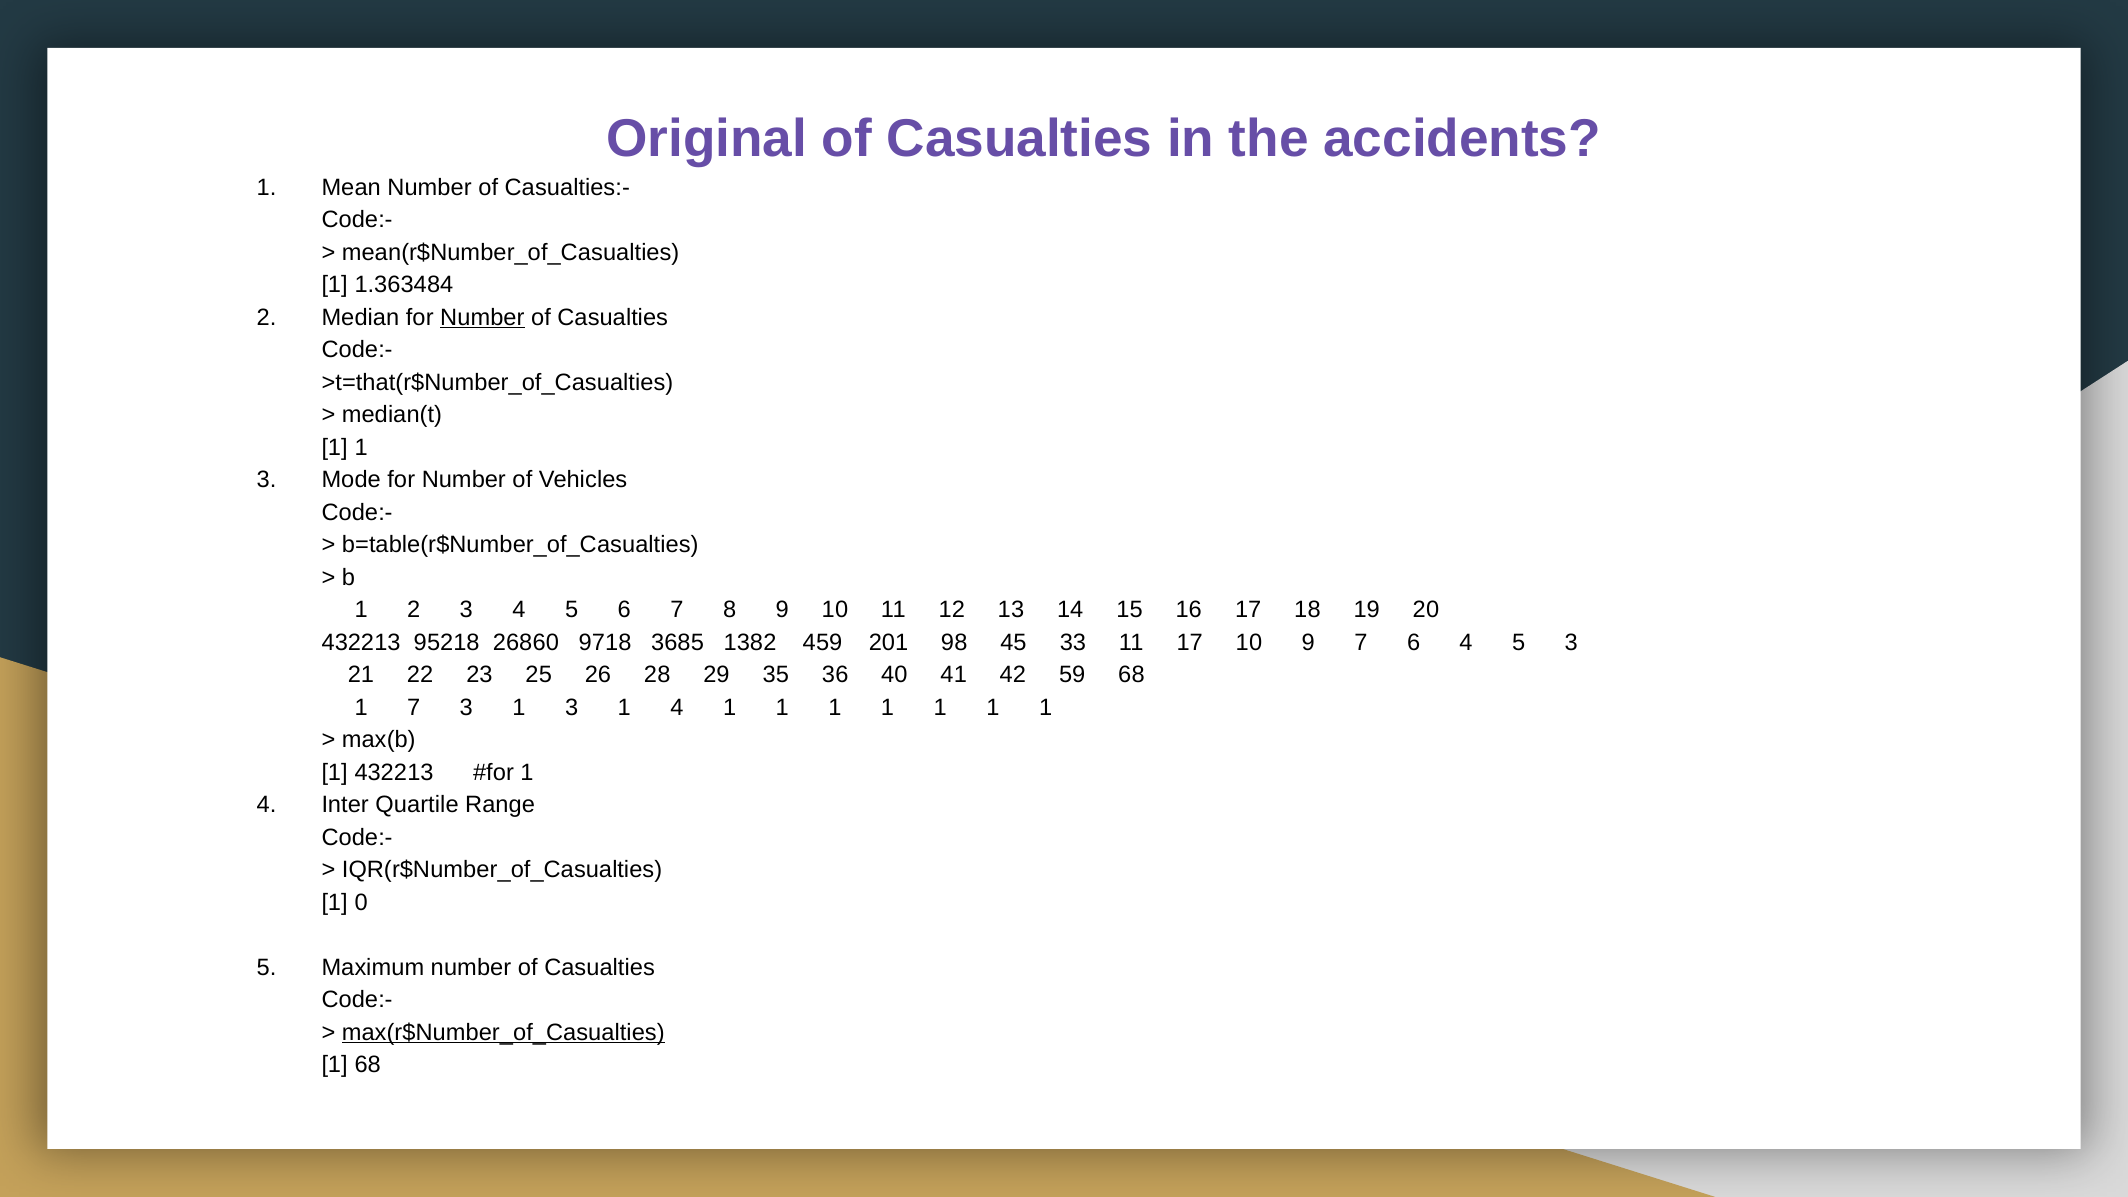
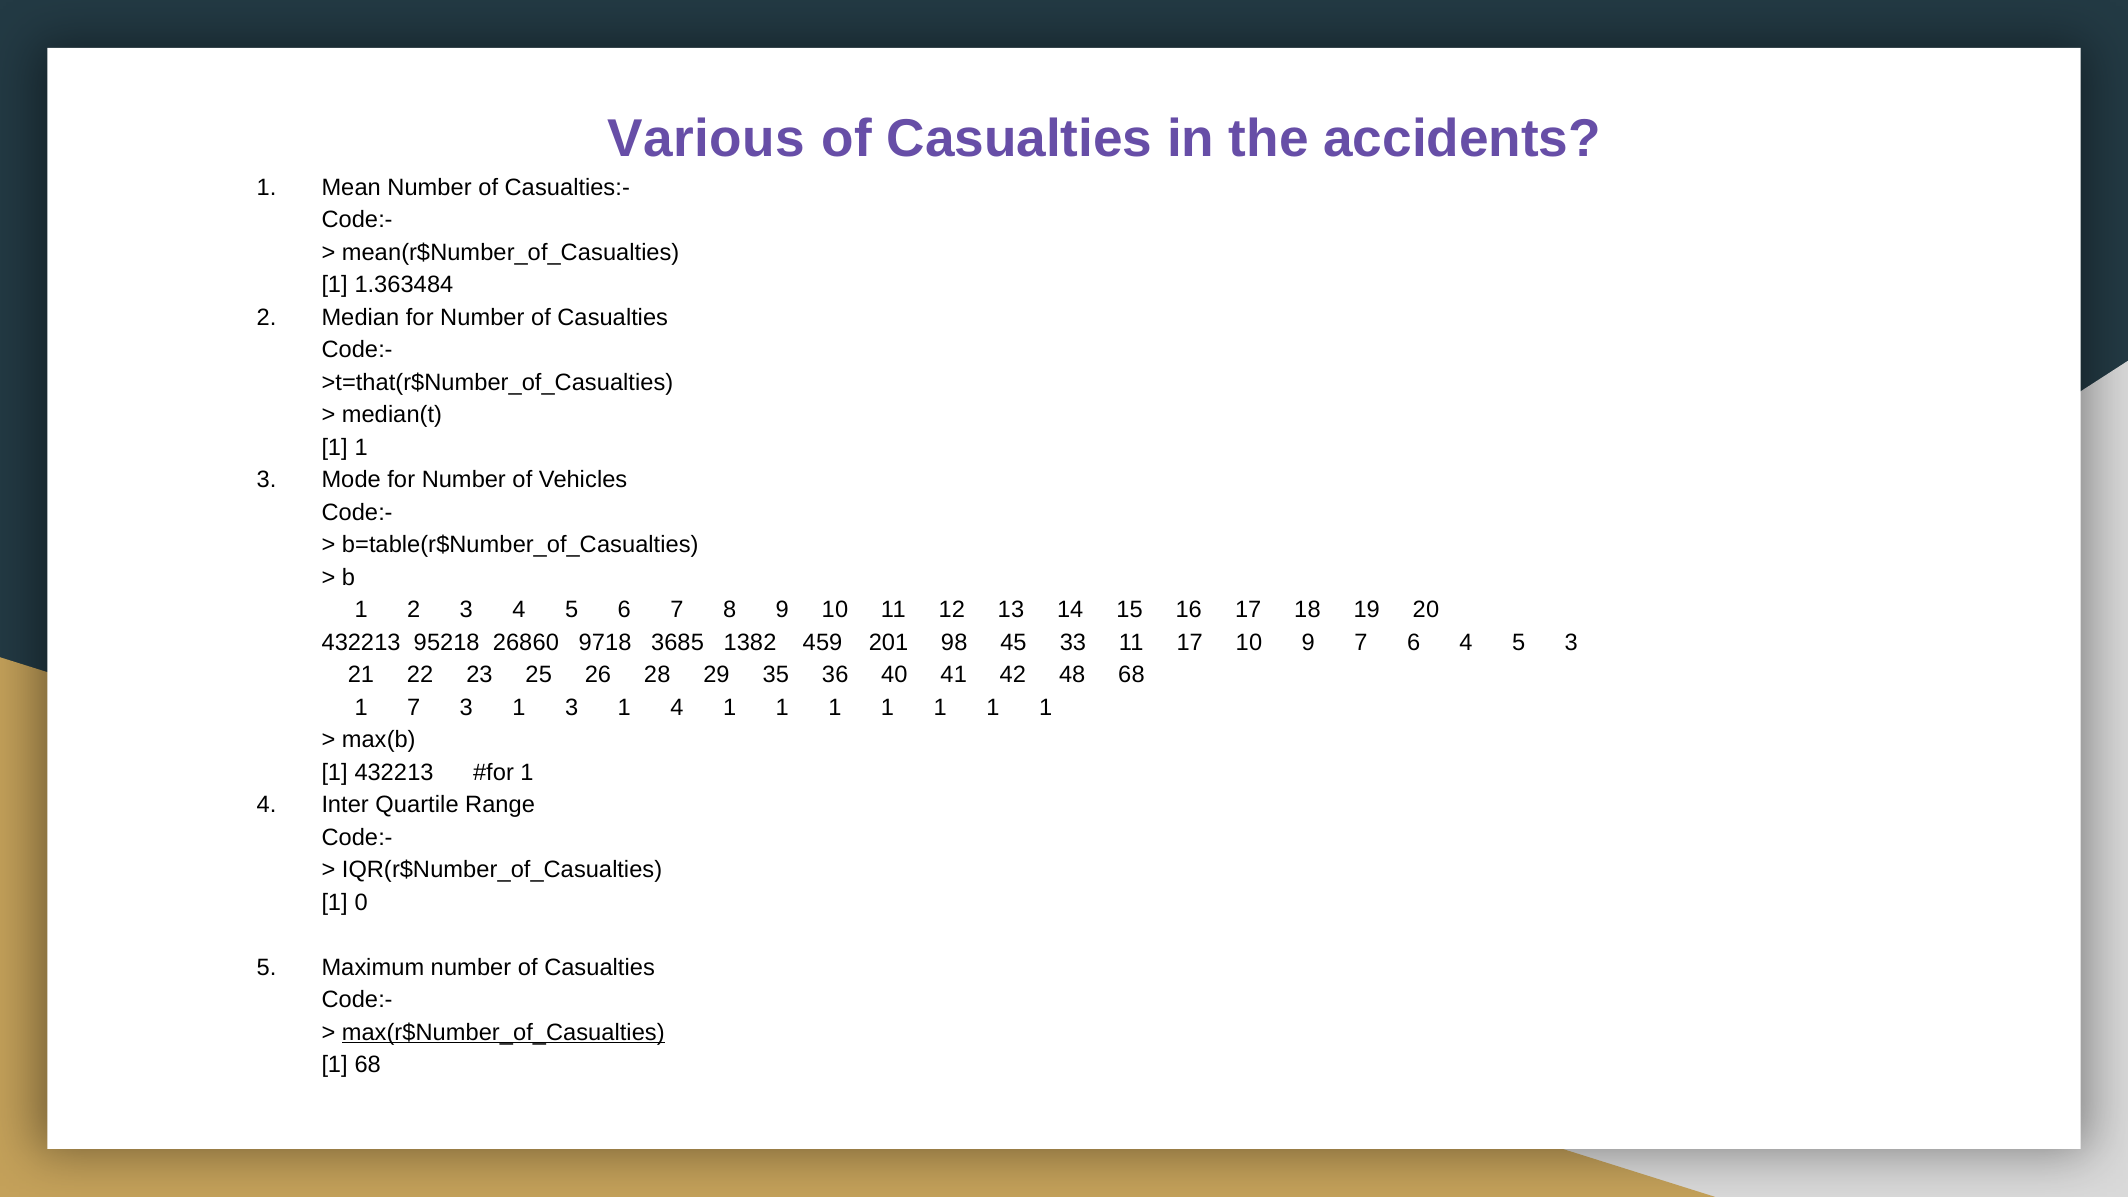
Original: Original -> Various (706, 139)
Number underline: present -> none (482, 318)
59: 59 -> 48 (1072, 675)
